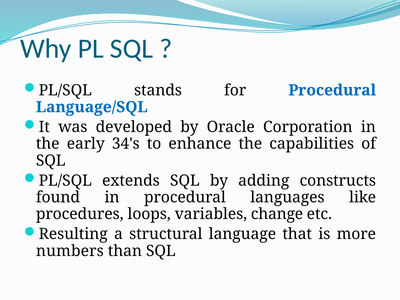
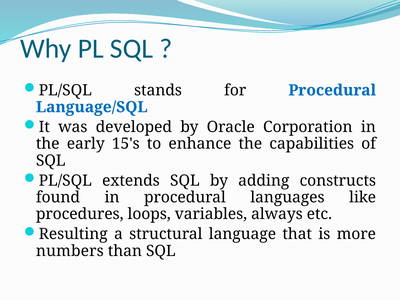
34's: 34's -> 15's (126, 144)
change: change -> always (277, 214)
